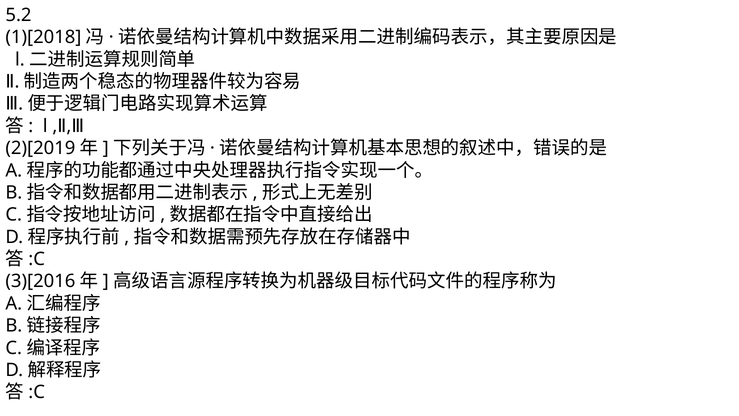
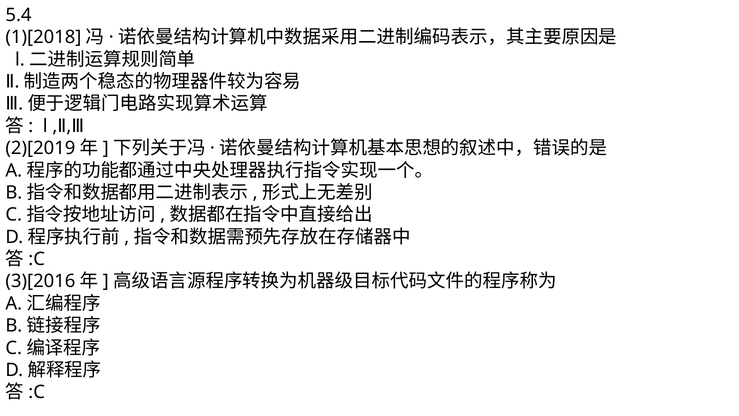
5.2: 5.2 -> 5.4 (18, 15)
